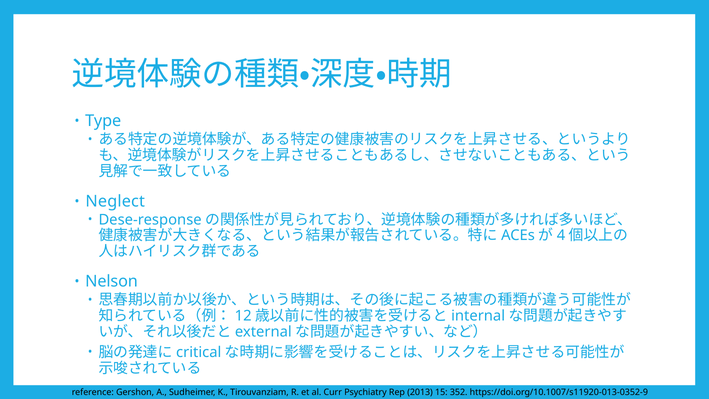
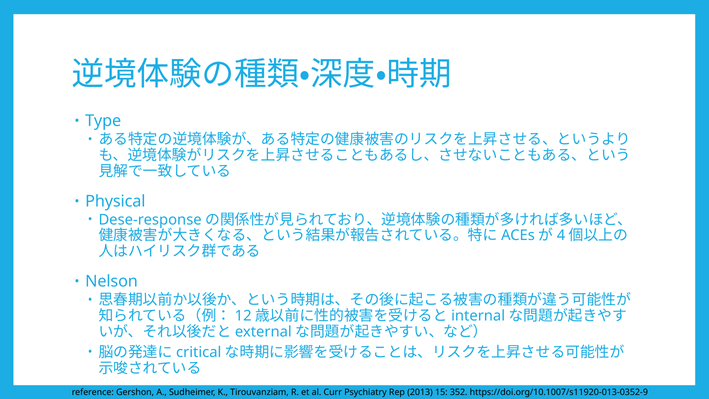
Neglect: Neglect -> Physical (115, 201)
